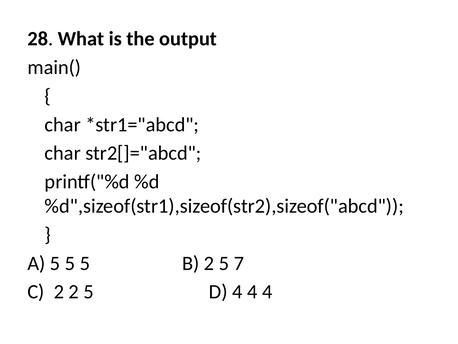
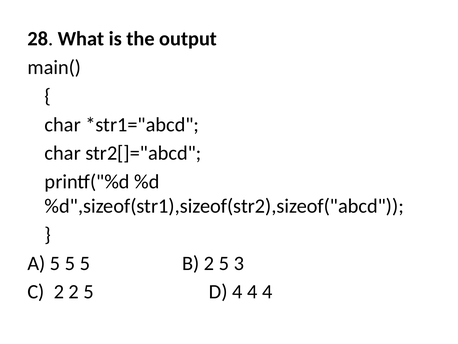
7: 7 -> 3 (239, 263)
